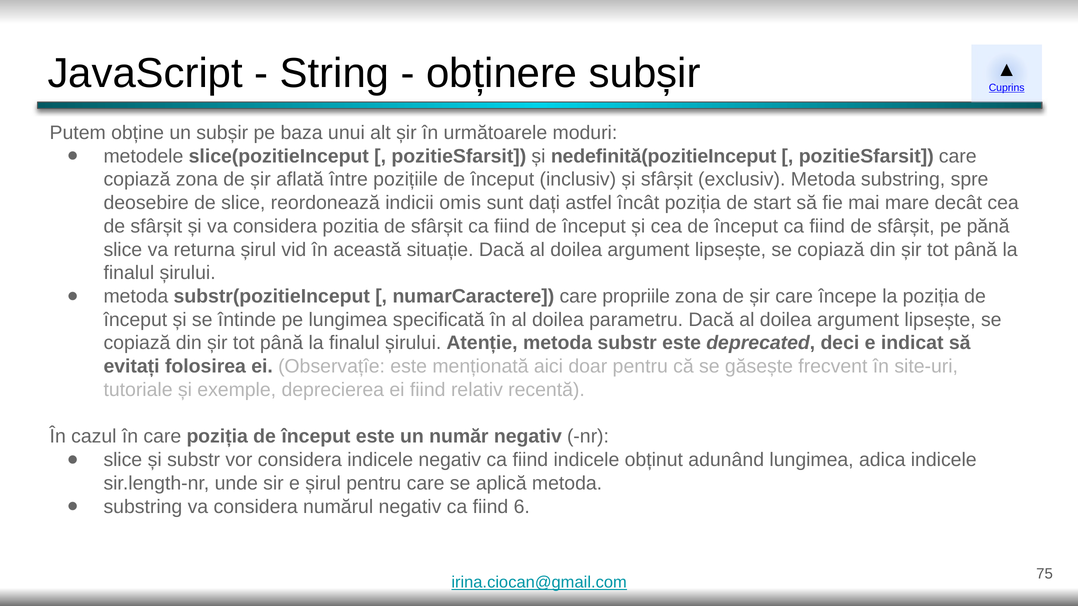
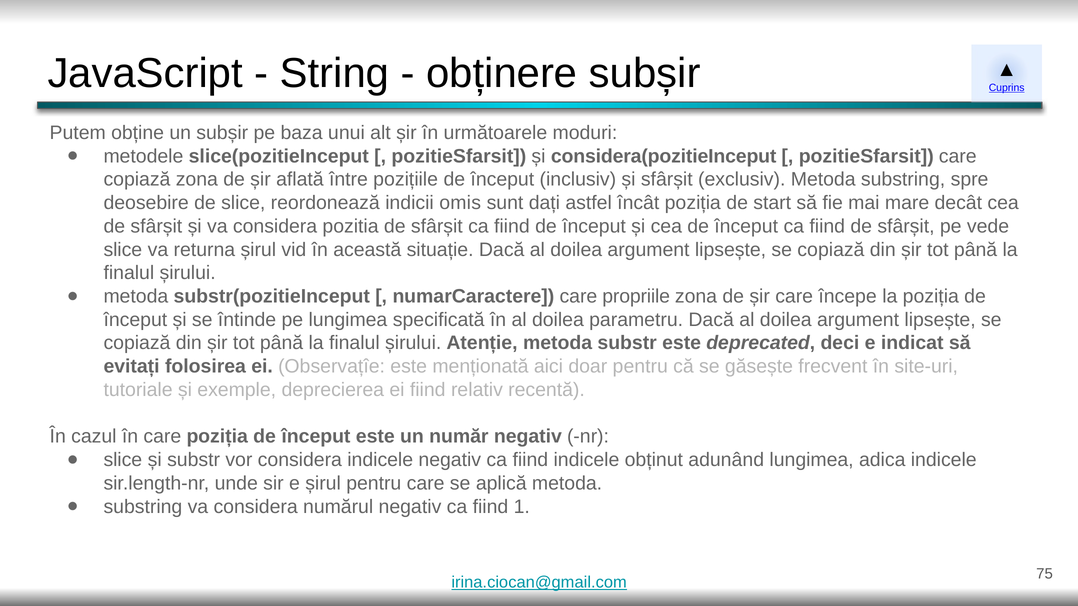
nedefinită(pozitieInceput: nedefinită(pozitieInceput -> considera(pozitieInceput (664, 156)
pănă: pănă -> vede (988, 226)
6: 6 -> 1 (522, 507)
